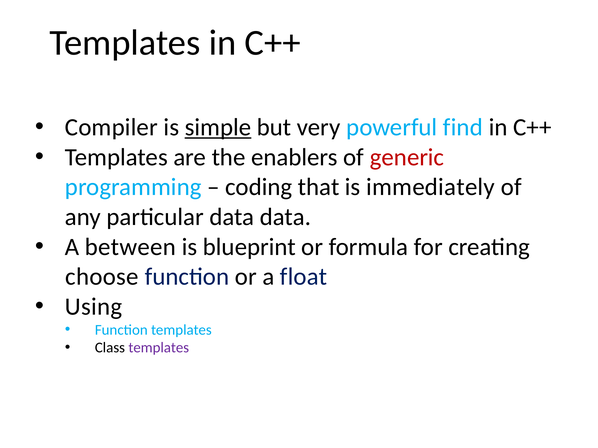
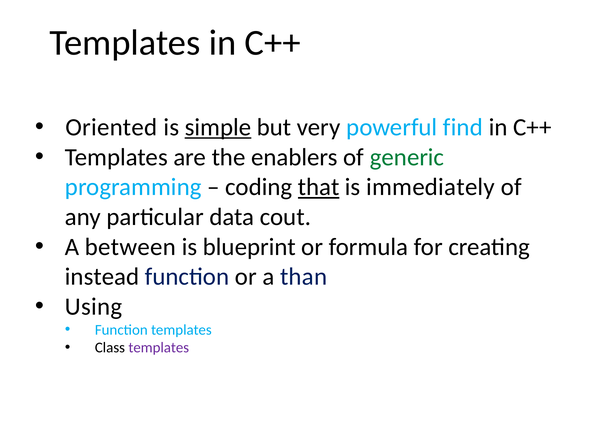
Compiler: Compiler -> Oriented (111, 128)
generic colour: red -> green (407, 157)
that underline: none -> present (319, 187)
data data: data -> cout (285, 217)
choose: choose -> instead (102, 277)
float: float -> than (304, 277)
